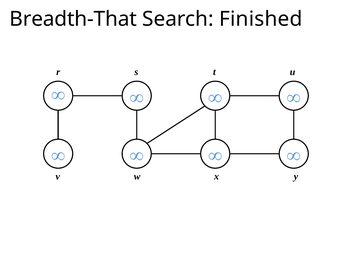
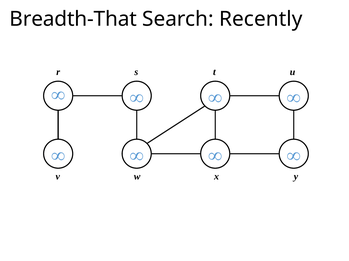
Finished: Finished -> Recently (261, 19)
